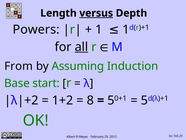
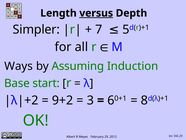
Powers: Powers -> Simpler (36, 29)
1: 1 -> 7 (99, 29)
1: 1 -> 5 (126, 29)
all underline: present -> none (81, 47)
From: From -> Ways (19, 66)
1+2: 1+2 -> 9+2 (63, 100)
8: 8 -> 3 (90, 100)
5: 5 -> 6 (111, 100)
5: 5 -> 8 (144, 100)
